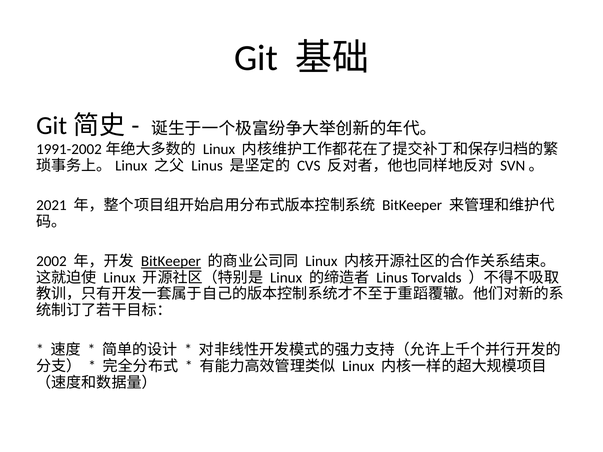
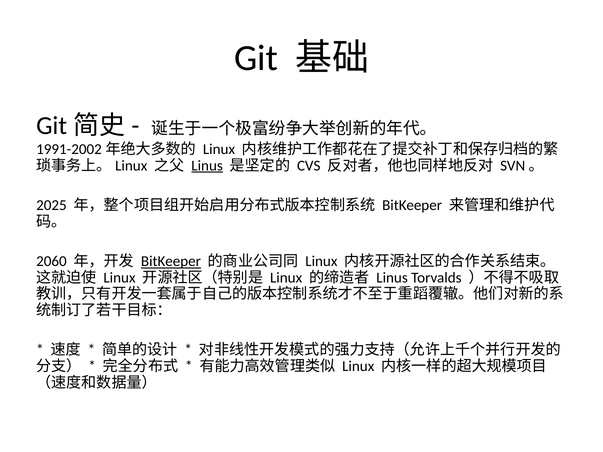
Linus underline: none -> present (207, 166)
2021: 2021 -> 2025 (51, 205)
2002: 2002 -> 2060 (51, 262)
